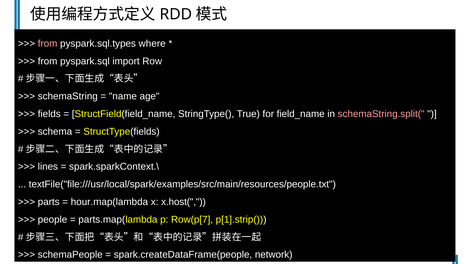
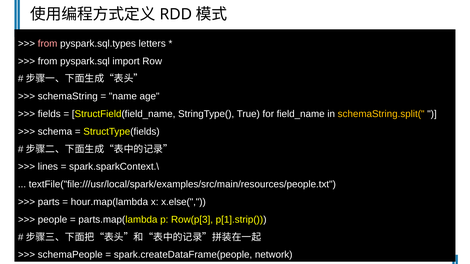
where: where -> letters (152, 44)
schemaString.split( colour: pink -> yellow (381, 114)
x.host(: x.host( -> x.else( (183, 202)
Row(p[7: Row(p[7 -> Row(p[3 (192, 220)
